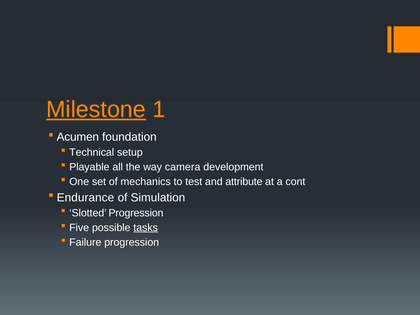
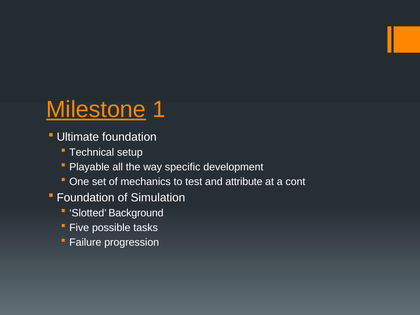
Acumen: Acumen -> Ultimate (78, 137)
camera: camera -> specific (183, 167)
Endurance: Endurance -> Foundation (86, 198)
Slotted Progression: Progression -> Background (136, 213)
tasks underline: present -> none (146, 228)
